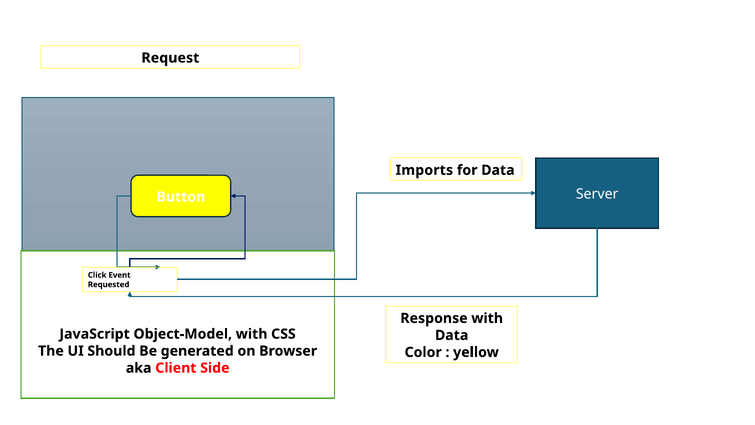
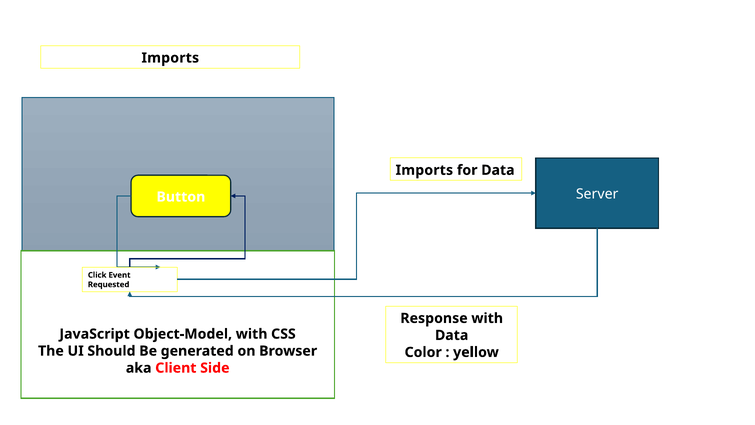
Request: Request -> Imports (170, 58)
